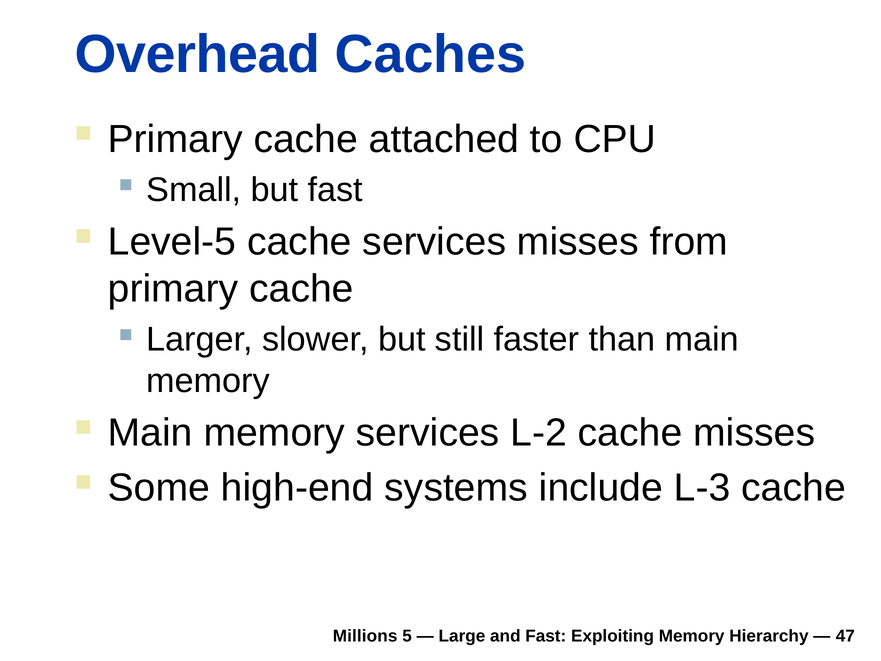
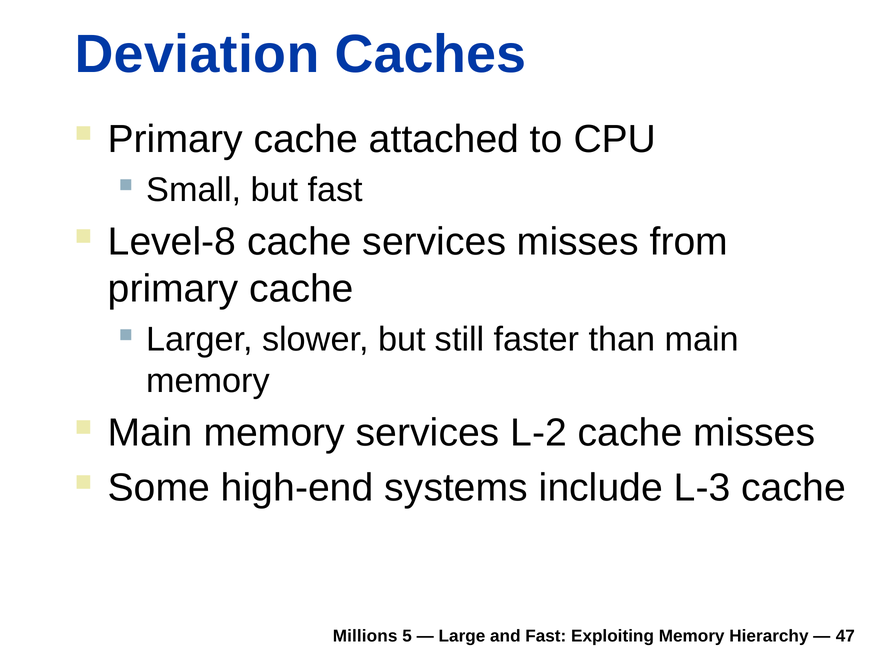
Overhead: Overhead -> Deviation (197, 55)
Level-5: Level-5 -> Level-8 (172, 242)
